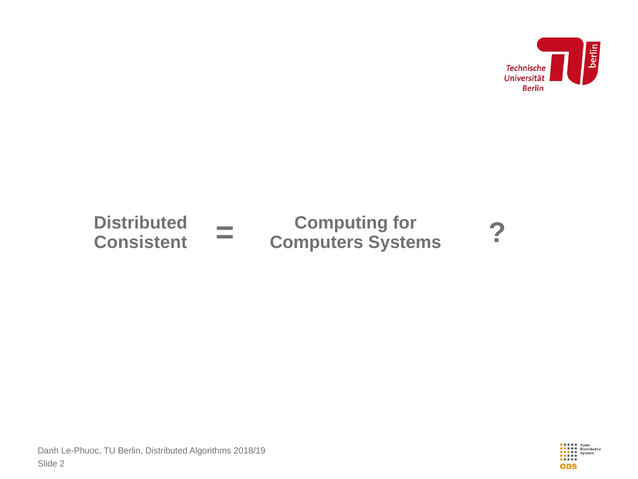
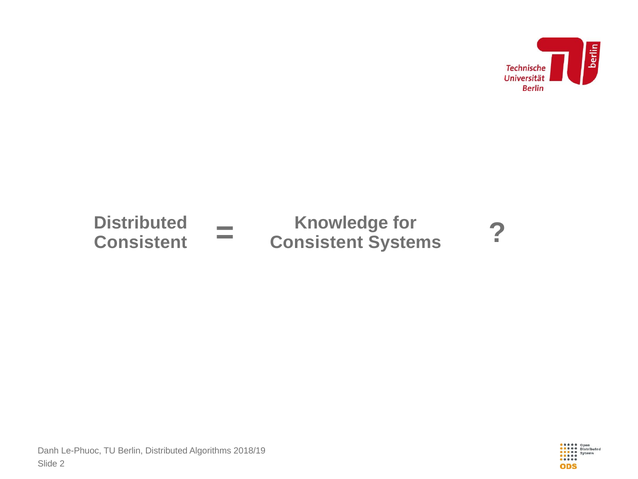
Computers: Computers -> Consistent (316, 242)
Computing: Computing -> Knowledge (341, 222)
